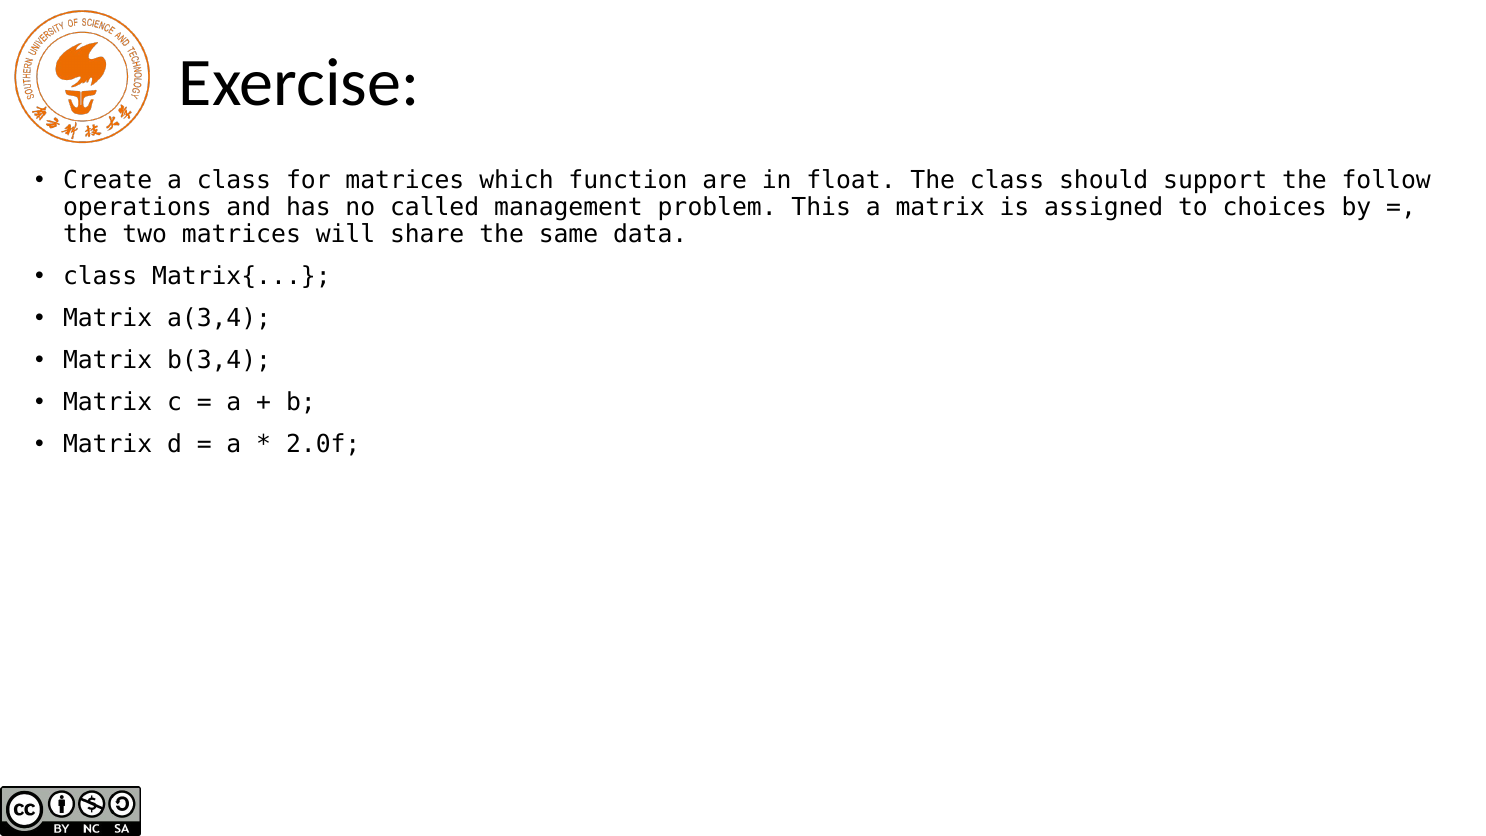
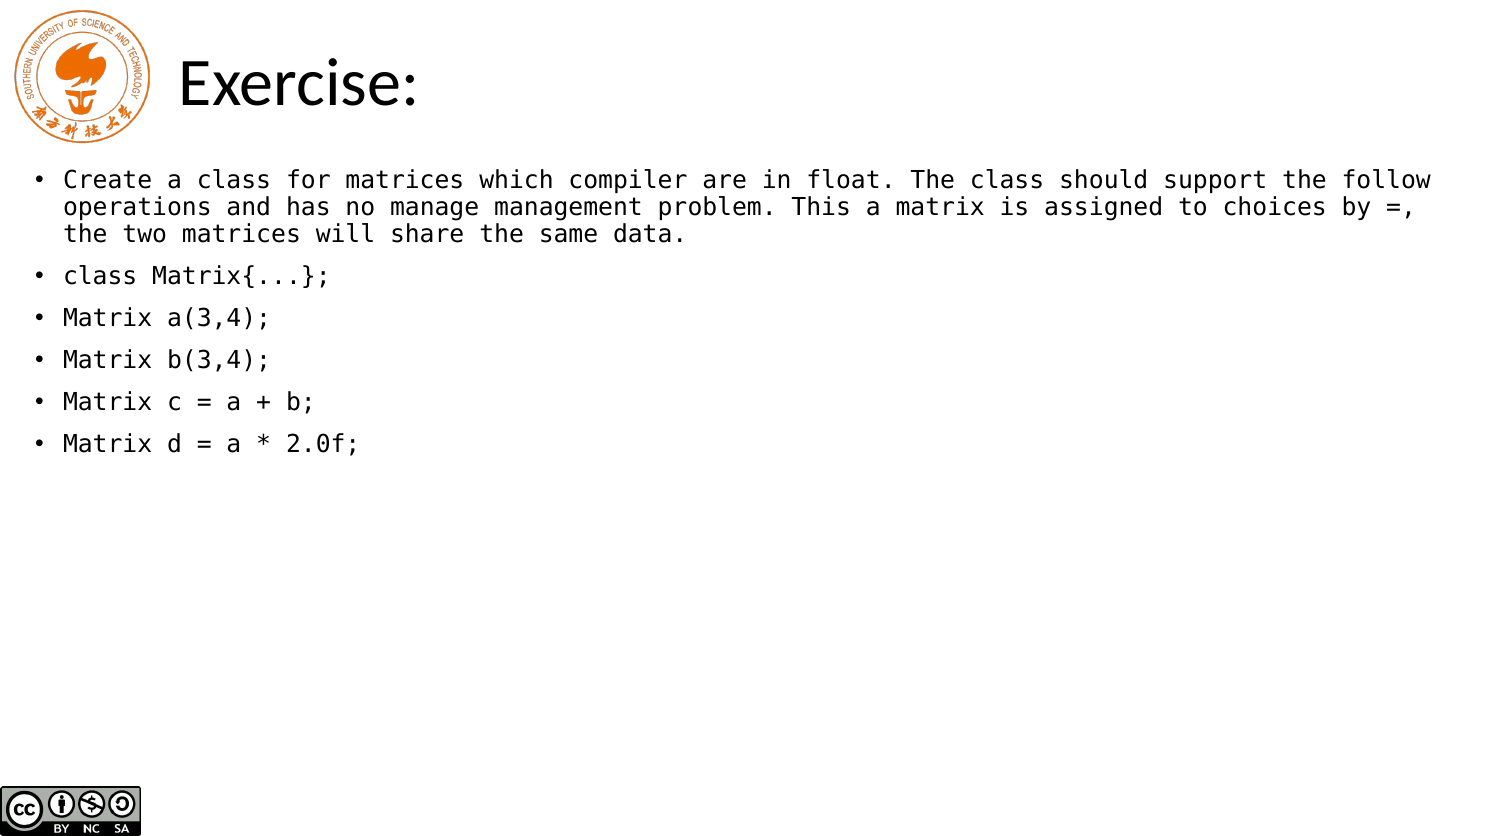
function: function -> compiler (628, 181)
called: called -> manage (435, 207)
